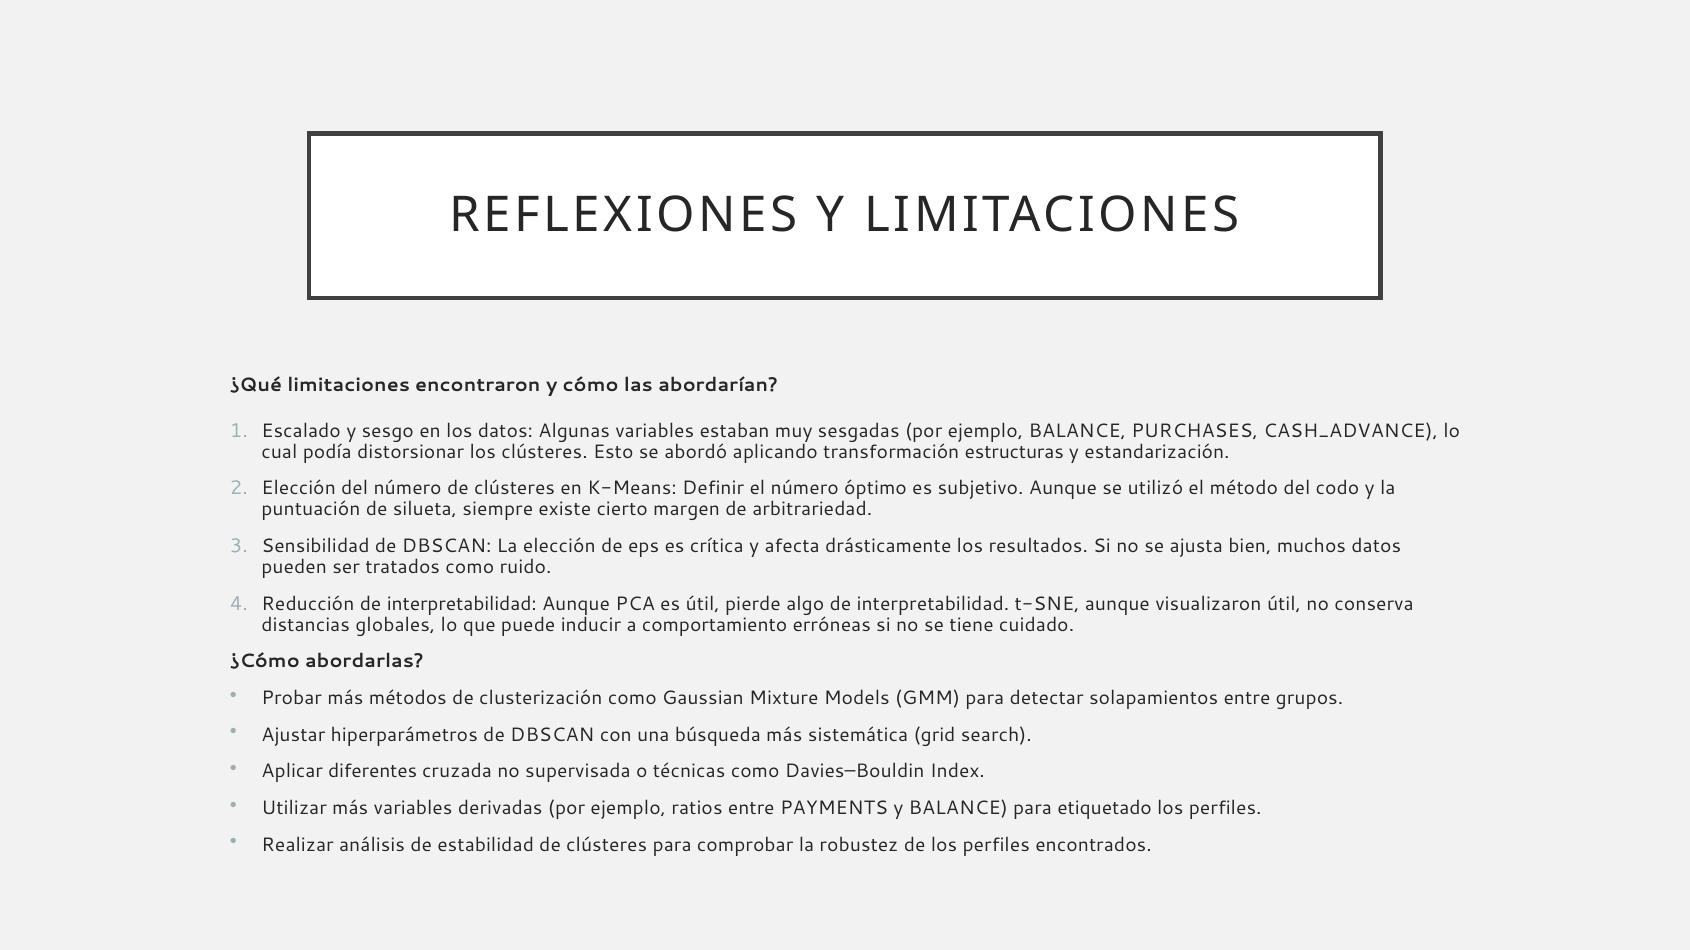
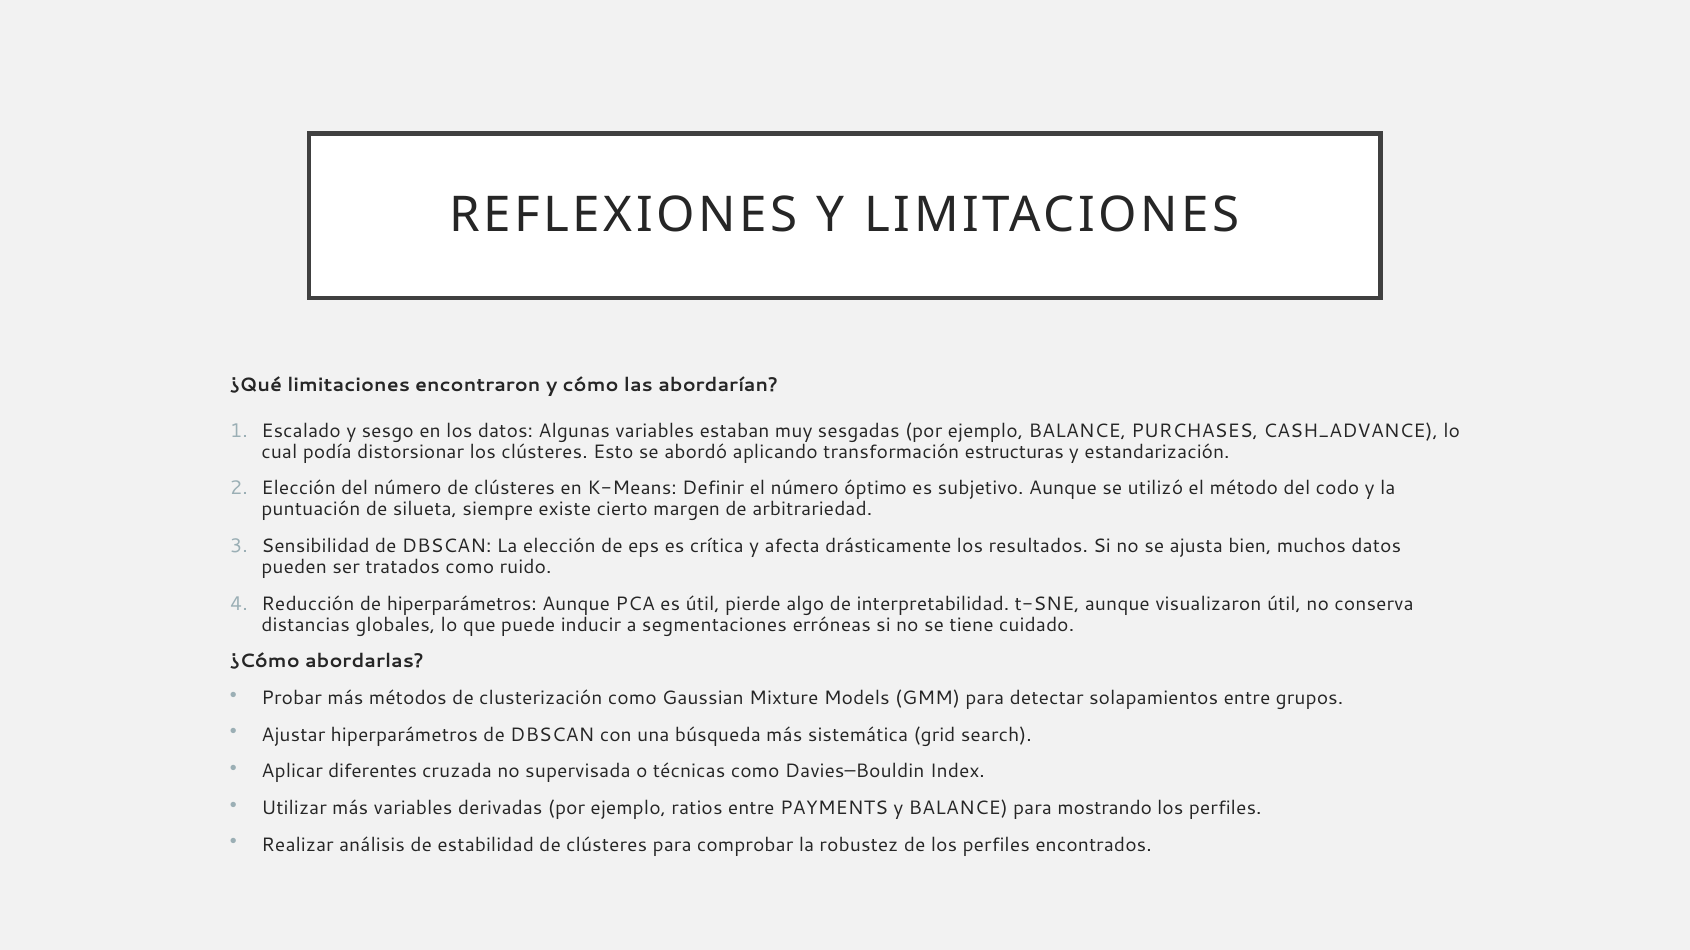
Reducción de interpretabilidad: interpretabilidad -> hiperparámetros (462, 604)
comportamiento: comportamiento -> segmentaciones (714, 625)
etiquetado: etiquetado -> mostrando (1105, 809)
